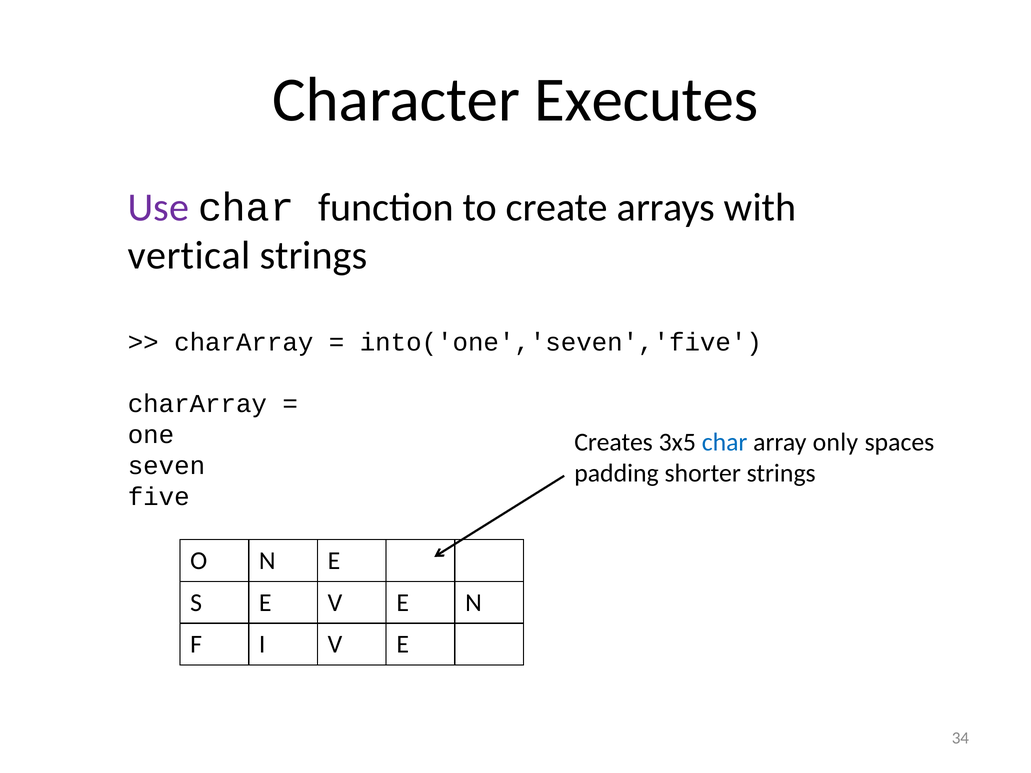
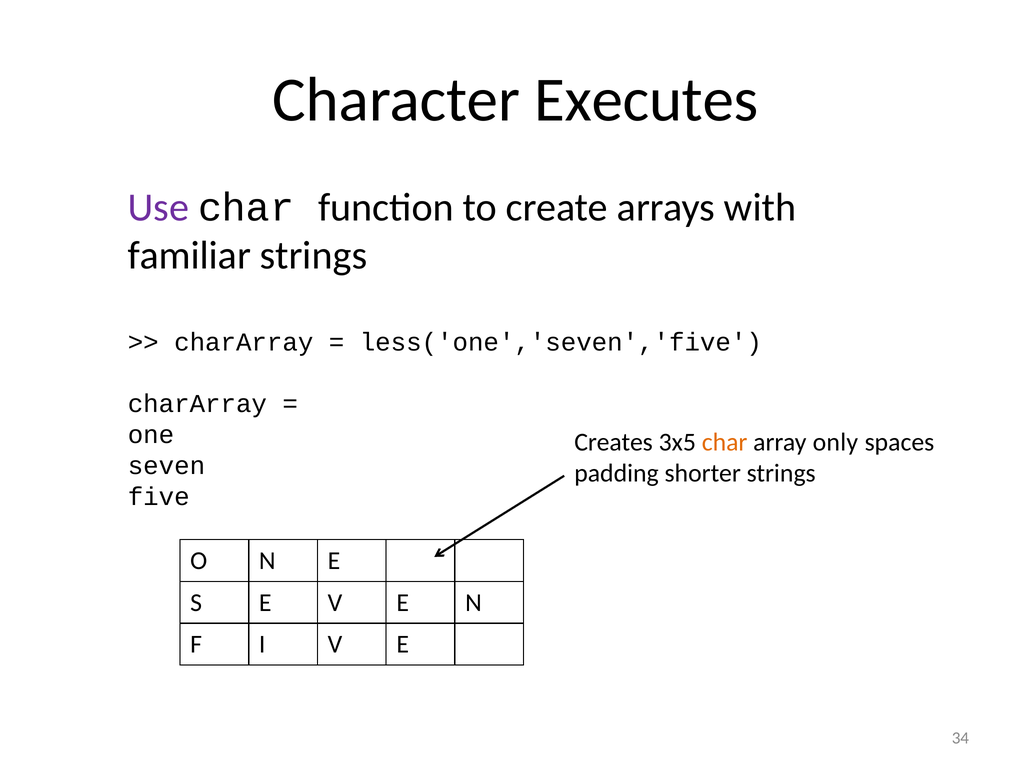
vertical: vertical -> familiar (189, 256)
into('one','seven','five: into('one','seven','five -> less('one','seven','five (561, 342)
char colour: blue -> orange (725, 442)
